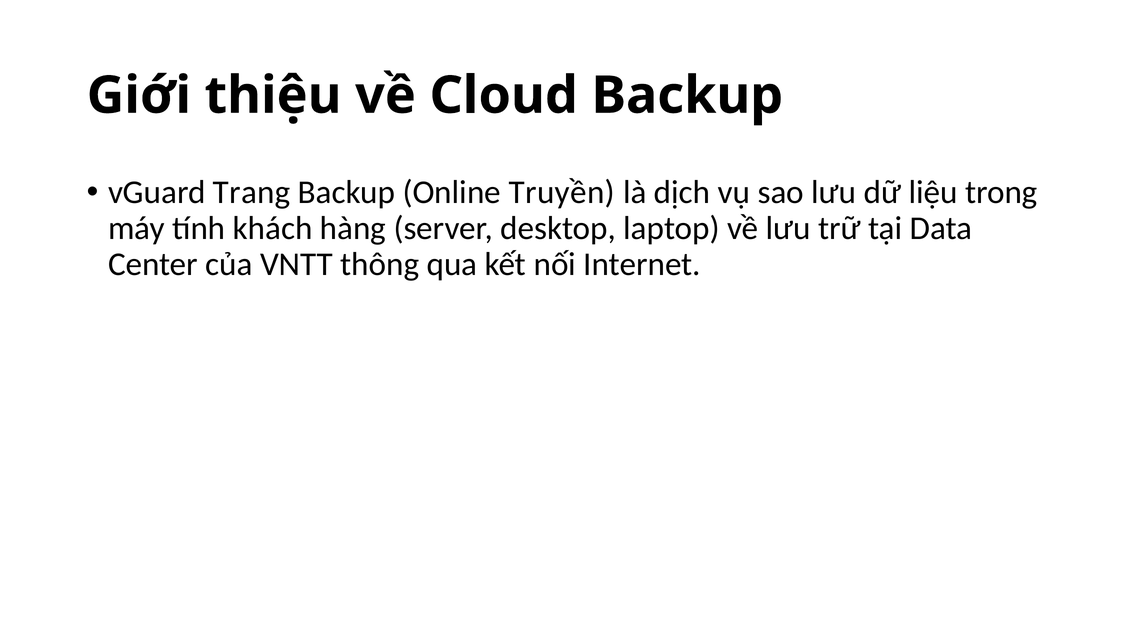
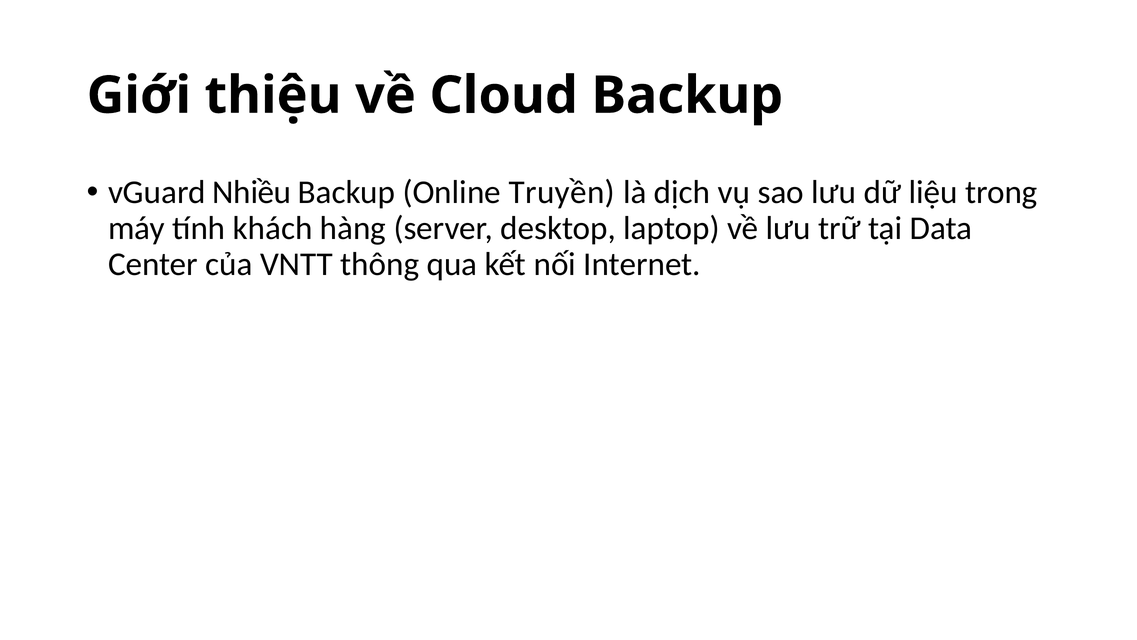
Trang: Trang -> Nhiều (252, 192)
